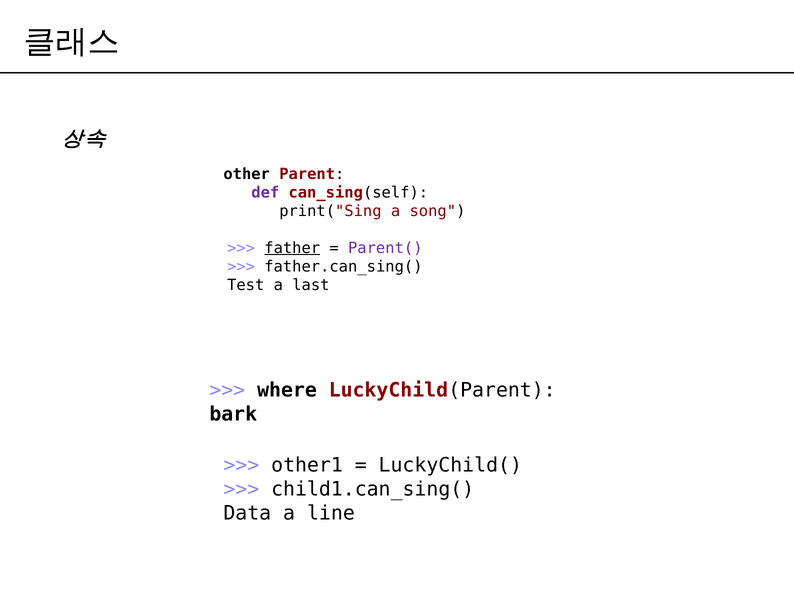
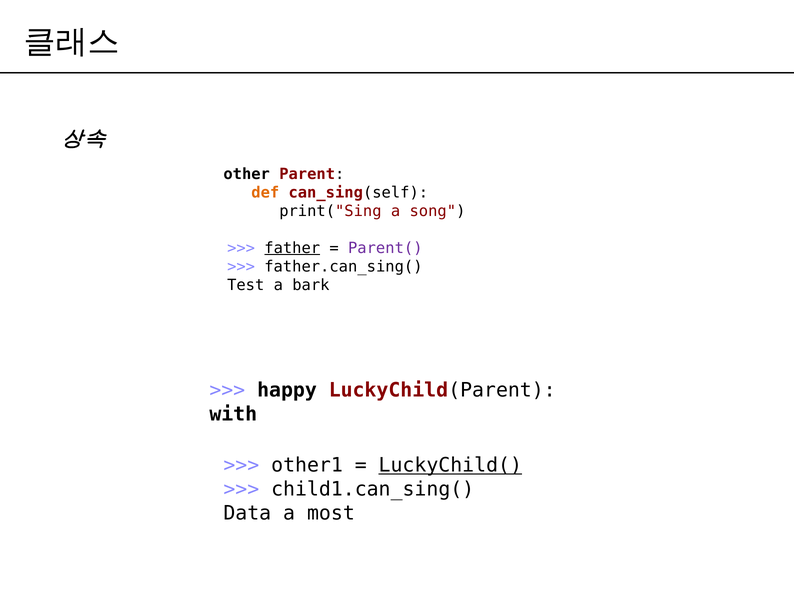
def colour: purple -> orange (265, 192)
last: last -> bark (311, 285)
where: where -> happy (287, 390)
bark: bark -> with (233, 414)
LuckyChild( underline: none -> present (450, 465)
line: line -> most (331, 513)
